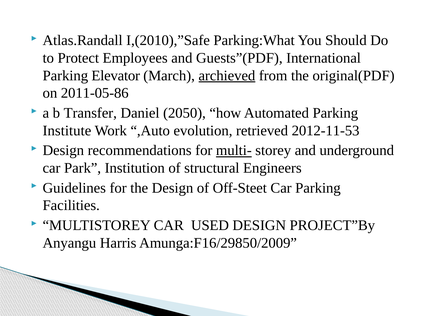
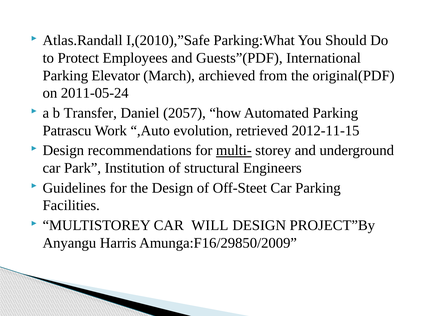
archieved underline: present -> none (227, 76)
2011-05-86: 2011-05-86 -> 2011-05-24 (95, 93)
2050: 2050 -> 2057 (184, 113)
Institute: Institute -> Patrascu (67, 131)
2012-11-53: 2012-11-53 -> 2012-11-15 (326, 131)
USED: USED -> WILL (210, 226)
